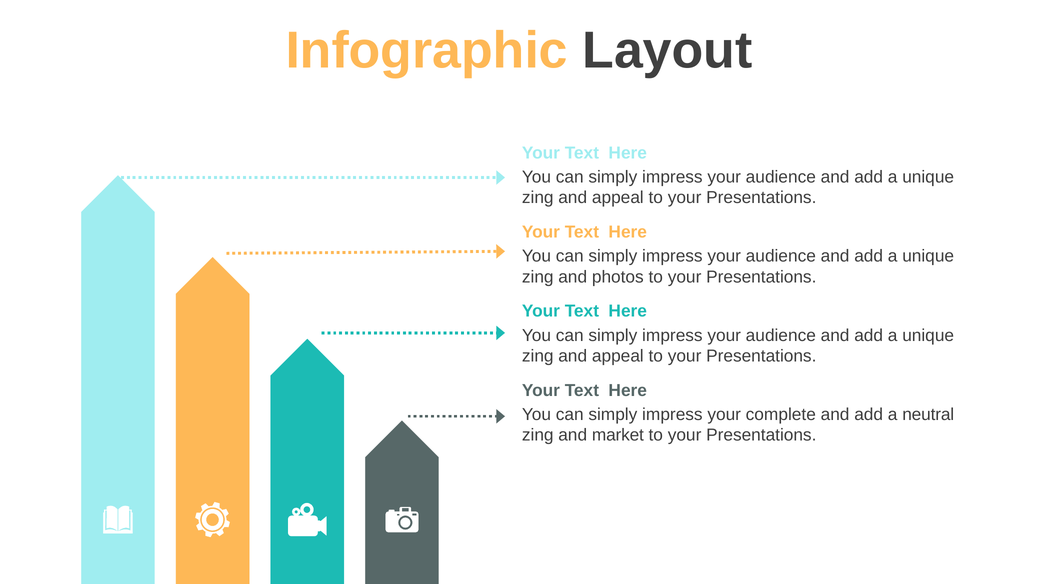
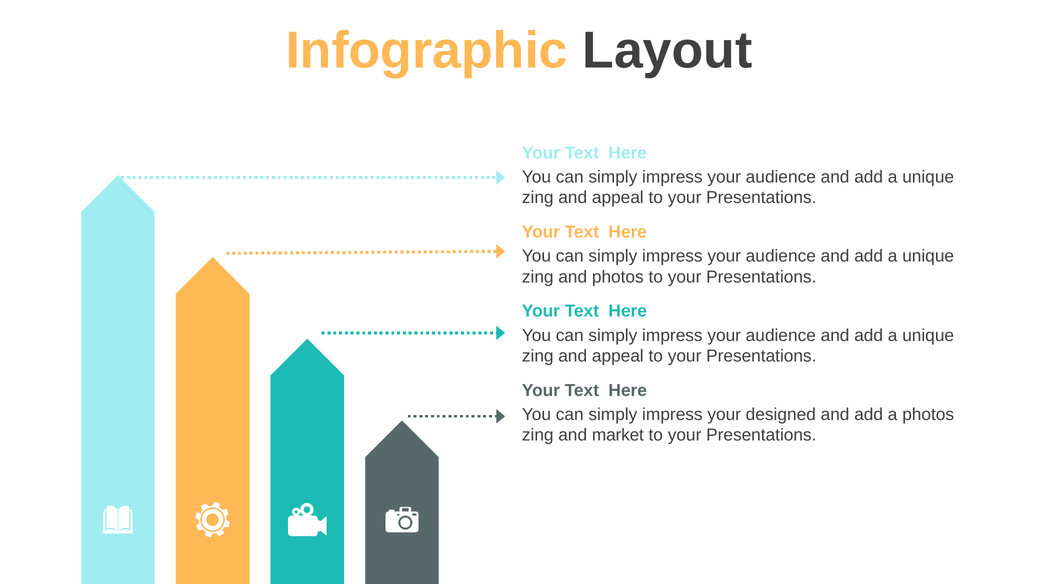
complete: complete -> designed (781, 414)
a neutral: neutral -> photos (928, 414)
